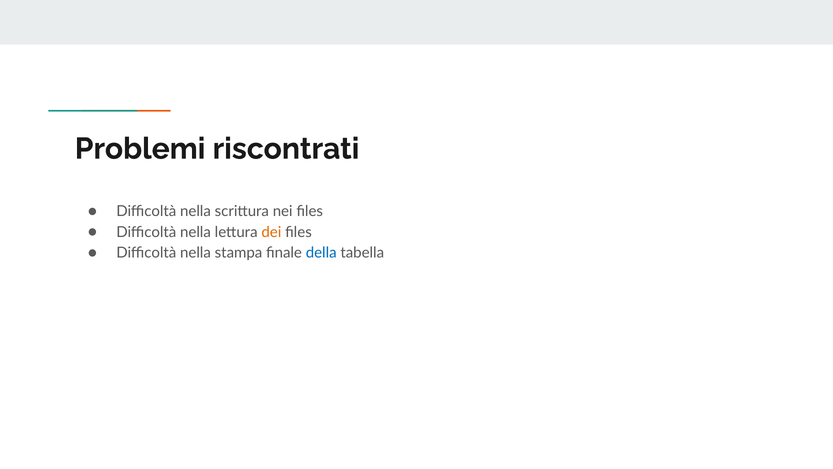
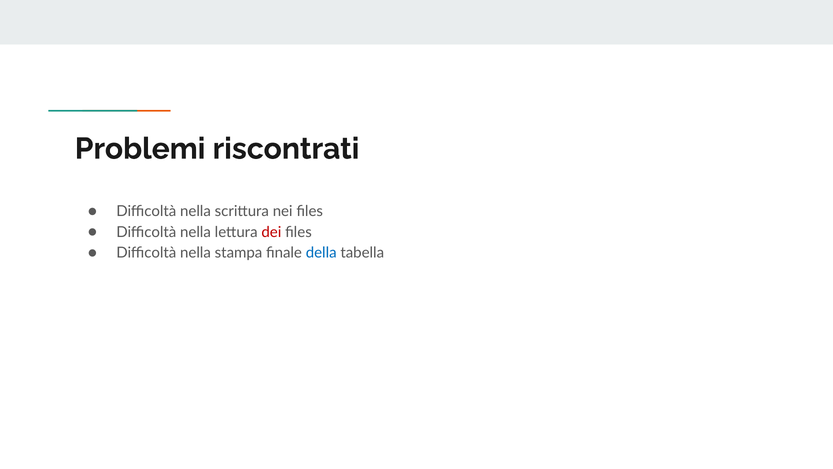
dei colour: orange -> red (271, 232)
